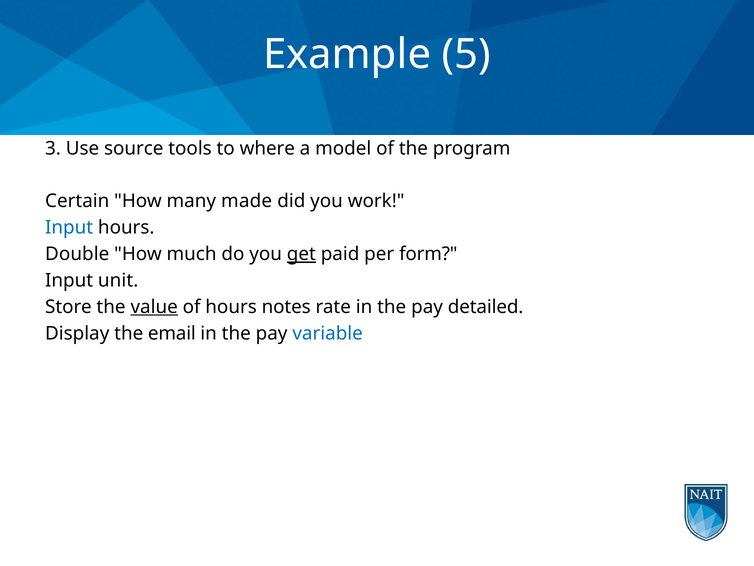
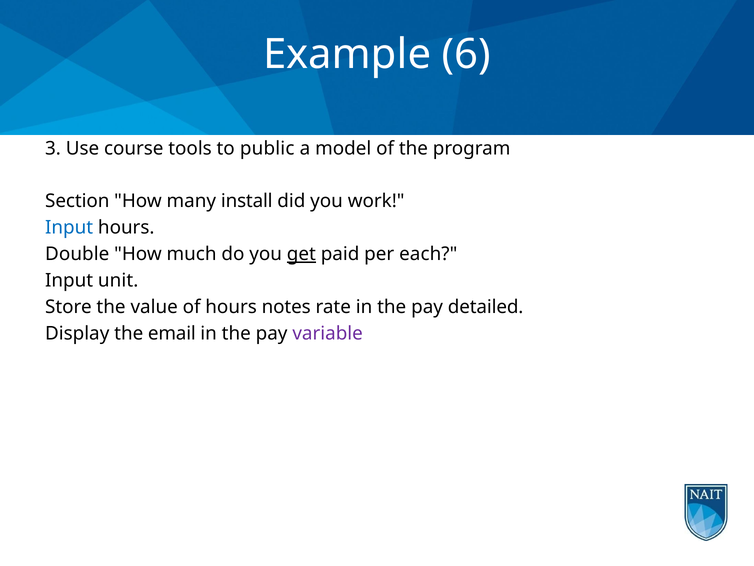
5: 5 -> 6 (466, 54)
source: source -> course (134, 148)
where: where -> public (267, 148)
Certain: Certain -> Section (77, 201)
made: made -> install (247, 201)
form: form -> each (428, 254)
value underline: present -> none (154, 307)
variable colour: blue -> purple (328, 333)
